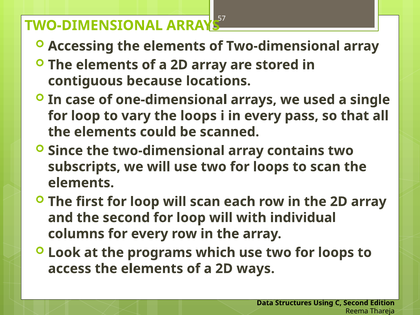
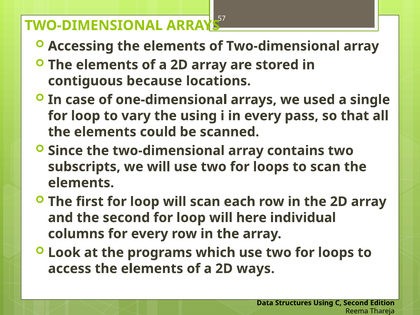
the loops: loops -> using (199, 116)
with: with -> here (251, 218)
